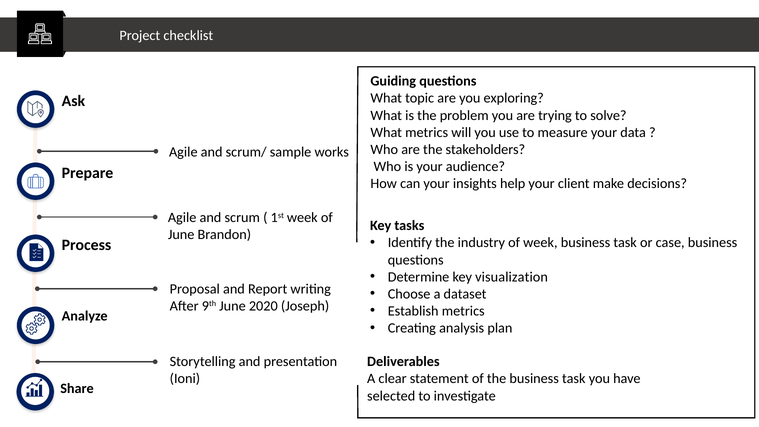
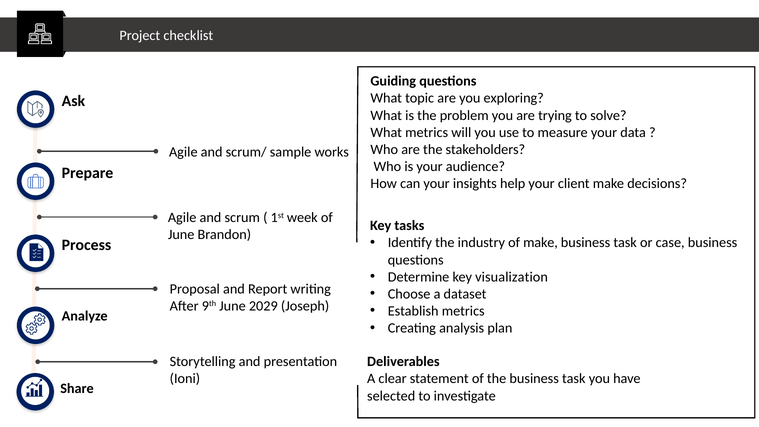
of week: week -> make (540, 243)
2020: 2020 -> 2029 (263, 306)
